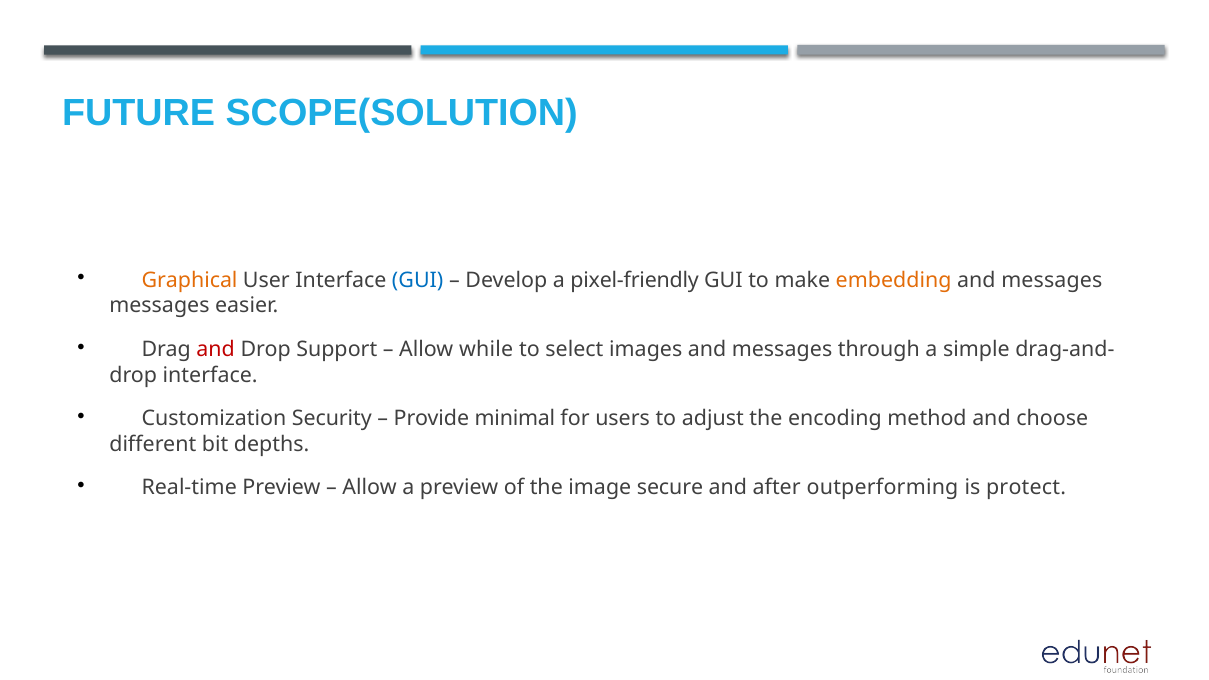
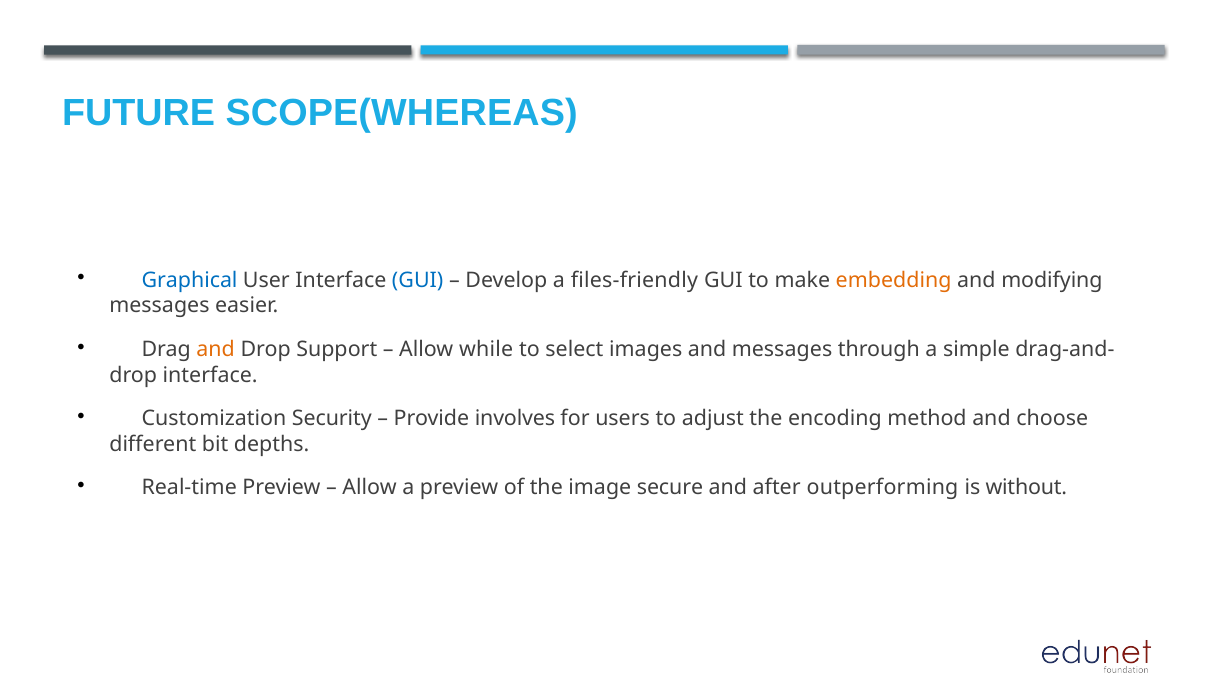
SCOPE(SOLUTION: SCOPE(SOLUTION -> SCOPE(WHEREAS (402, 113)
Graphical colour: orange -> blue (190, 280)
pixel-friendly: pixel-friendly -> files-friendly (634, 280)
messages: messages -> modifying (1052, 280)
and colour: red -> orange (216, 349)
minimal: minimal -> involves (515, 419)
protect: protect -> without (1026, 488)
